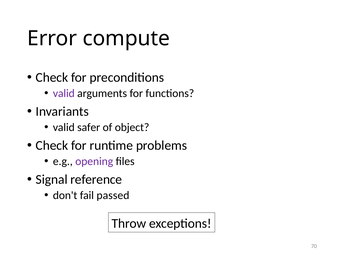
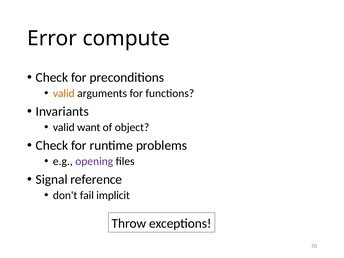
valid colour: purple -> orange (64, 93)
safer: safer -> want (89, 127)
passed: passed -> implicit (113, 195)
